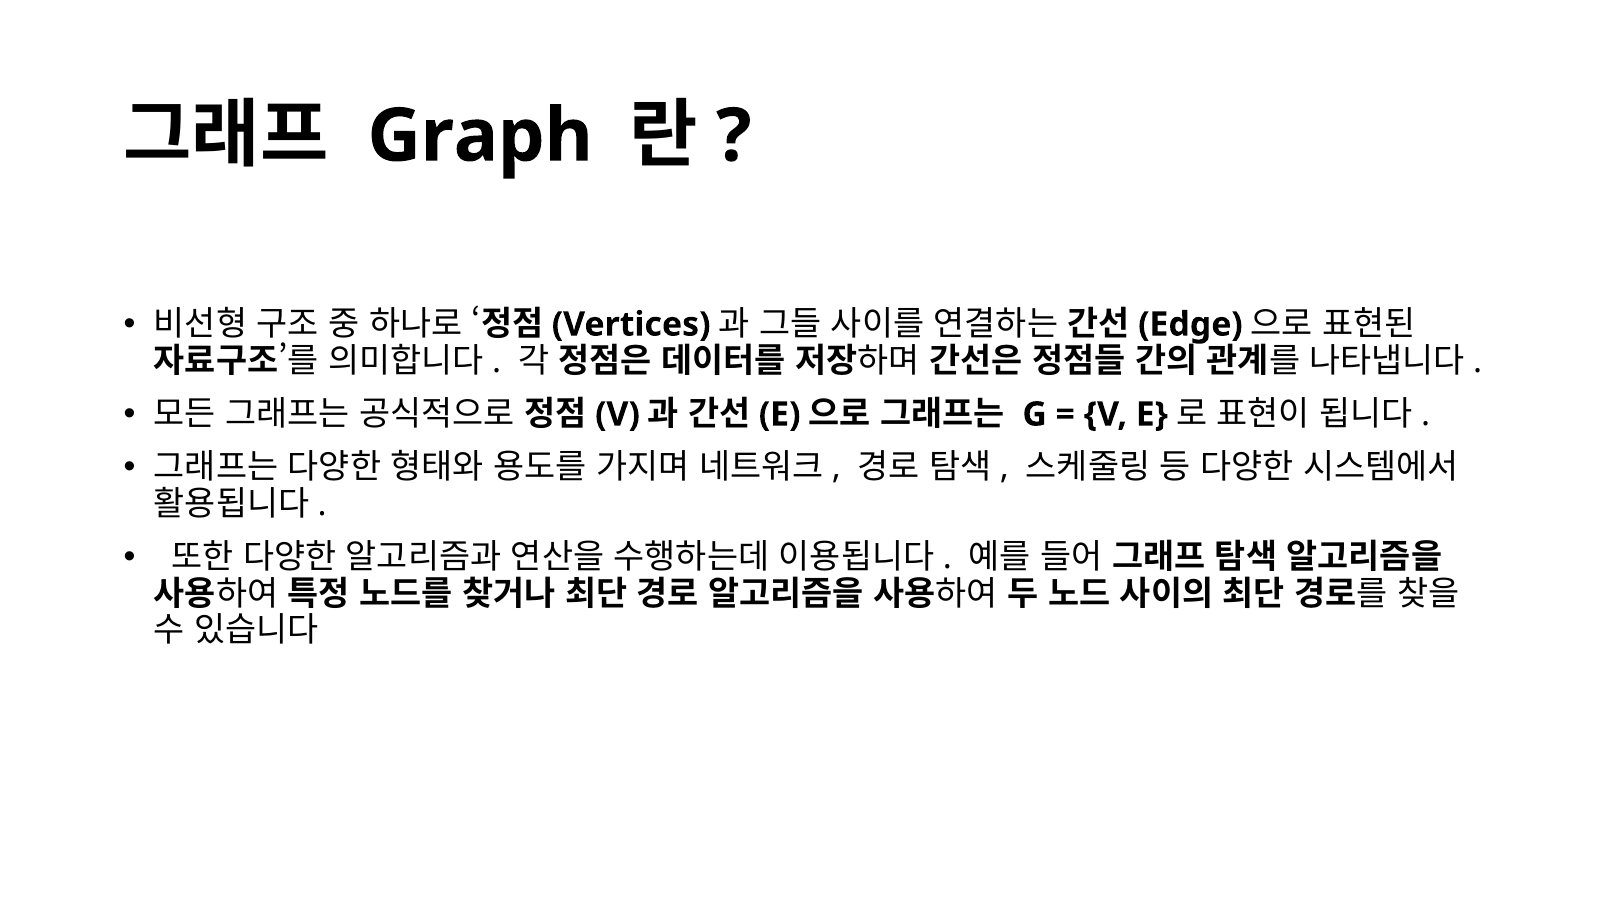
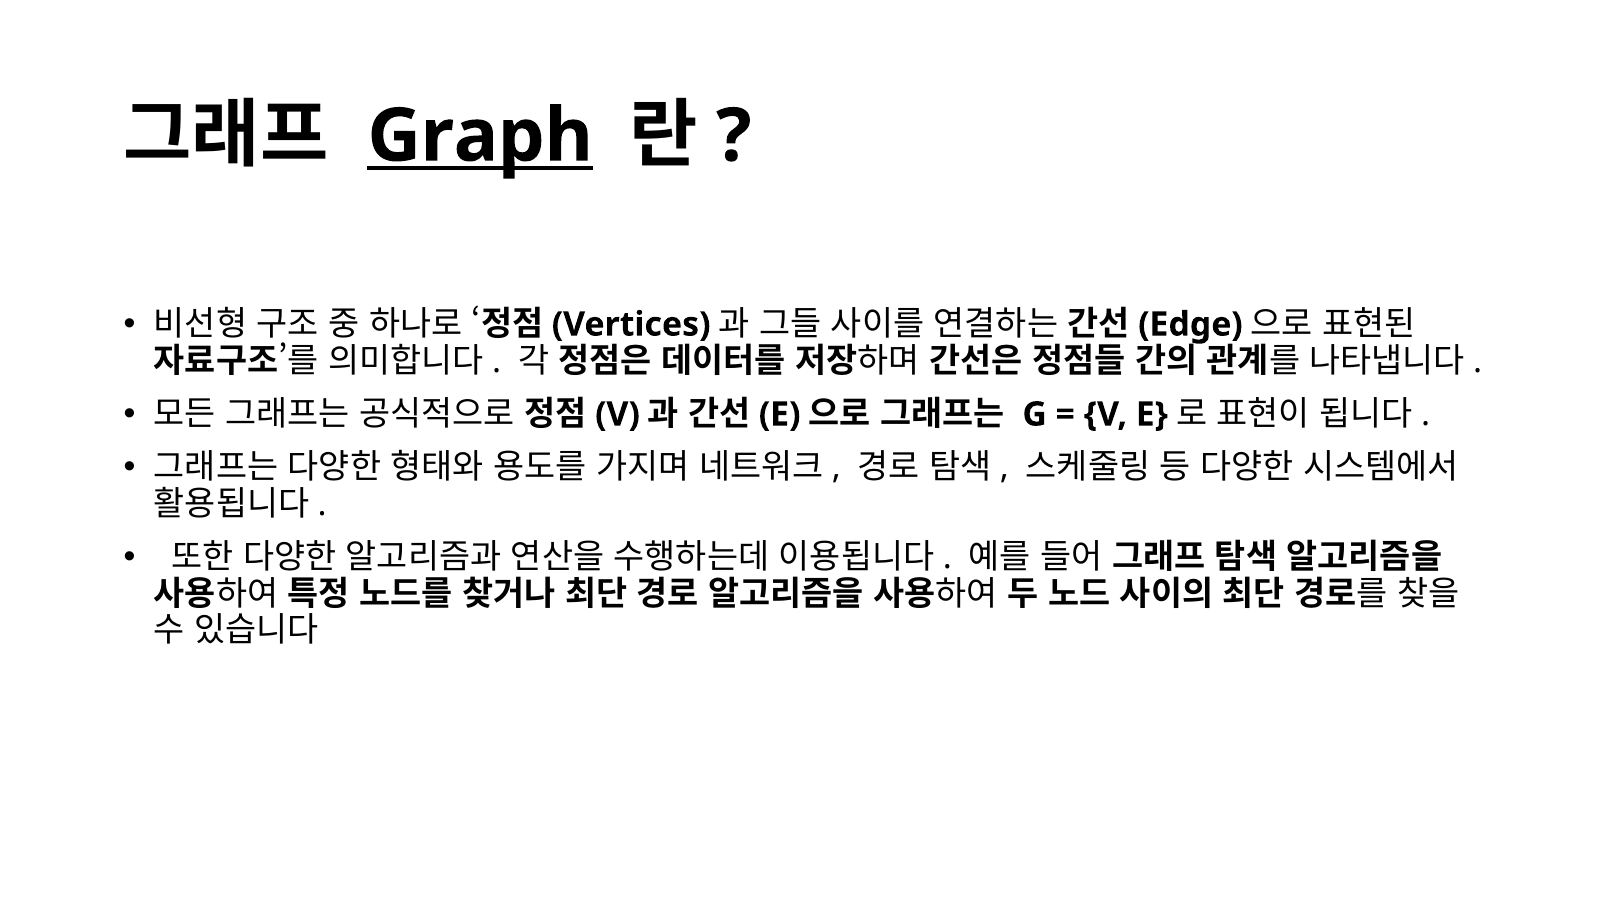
Graph underline: none -> present (480, 136)
